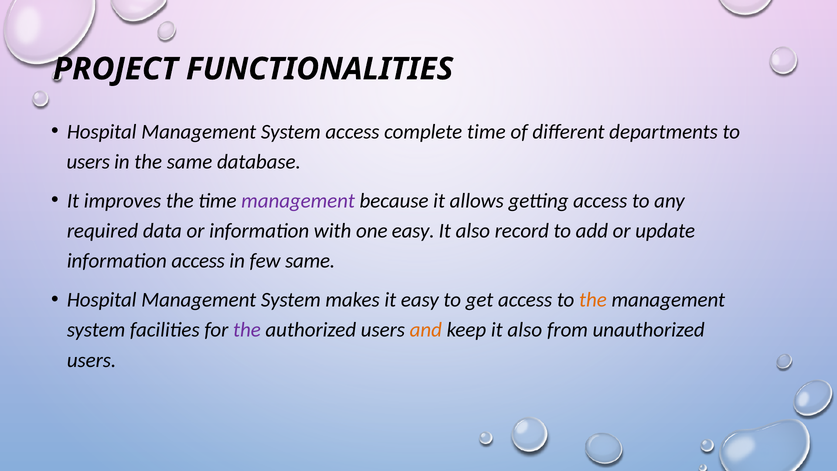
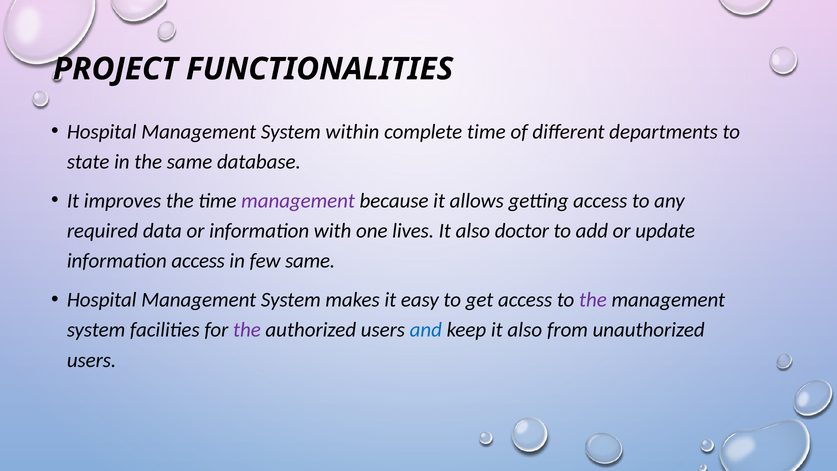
System access: access -> within (352, 132)
users: users -> state (88, 162)
one easy: easy -> lives (413, 231)
record: record -> doctor (522, 231)
the colour: orange -> purple (593, 300)
and colour: orange -> blue (426, 330)
